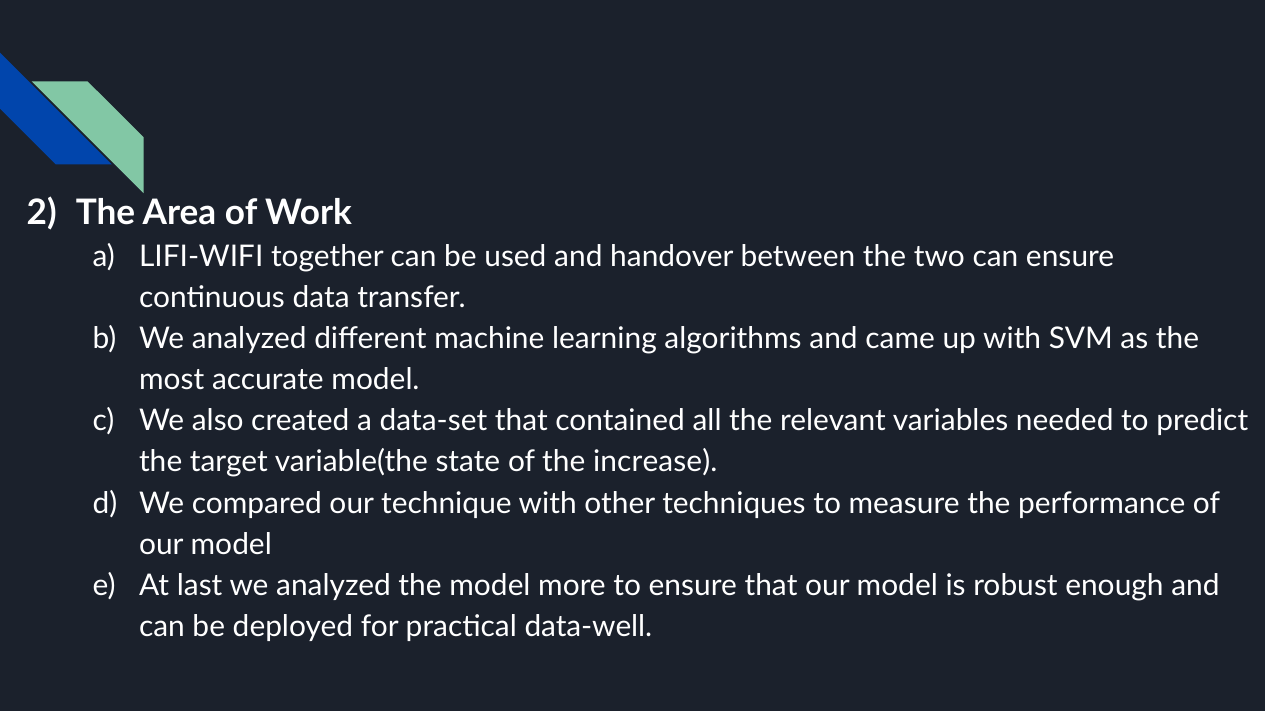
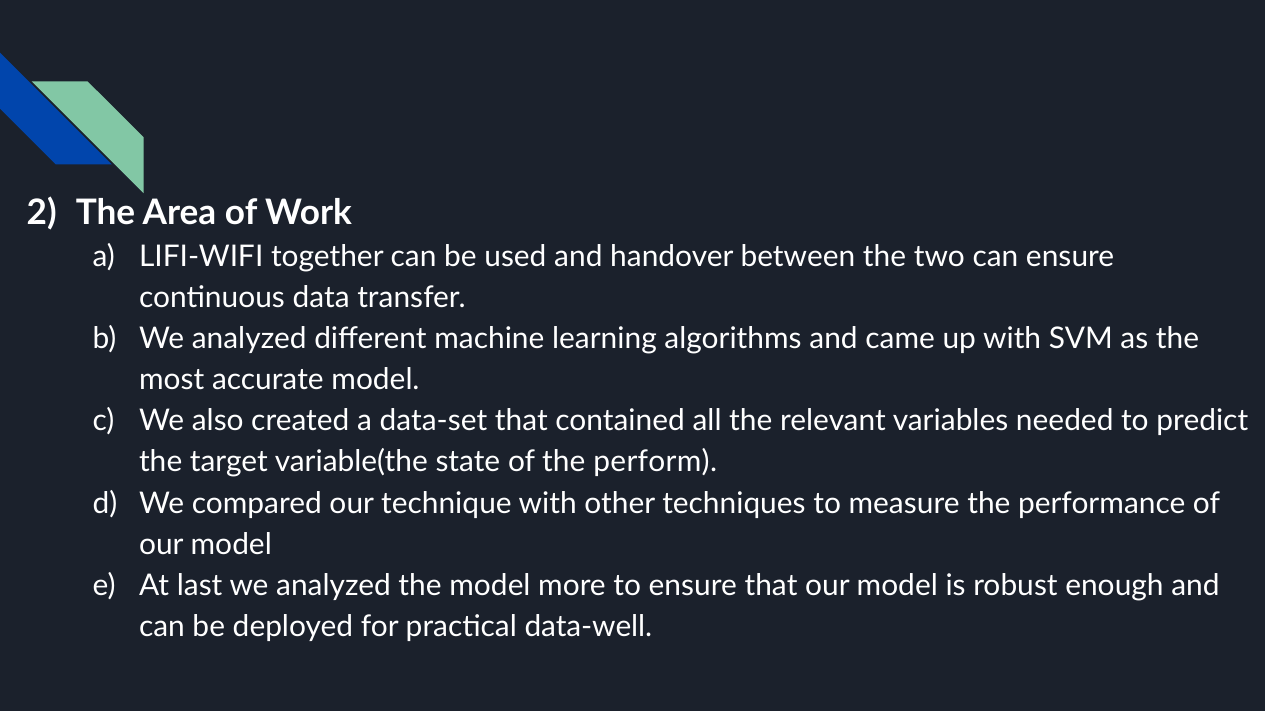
increase: increase -> perform (655, 463)
